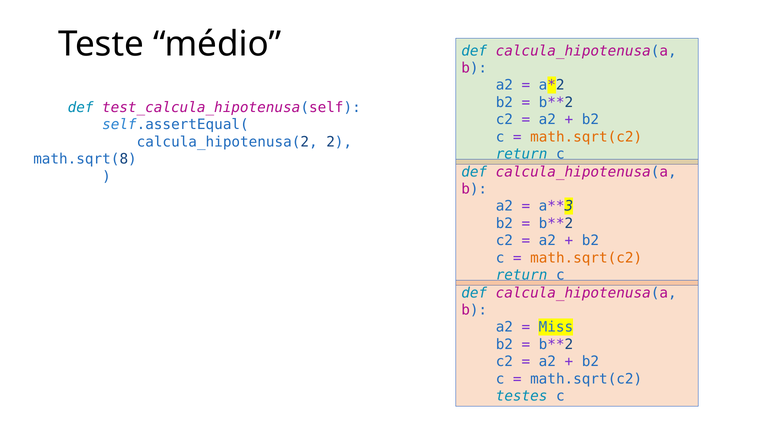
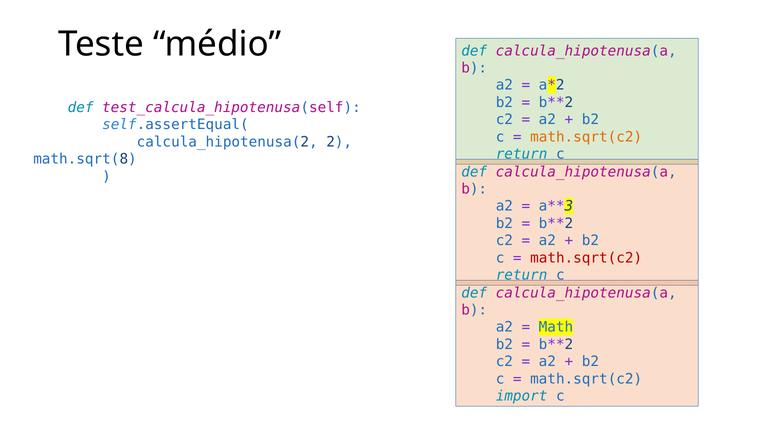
math.sqrt(c2 colour: orange -> red (586, 258)
Miss: Miss -> Math (556, 327)
testes: testes -> import (522, 396)
